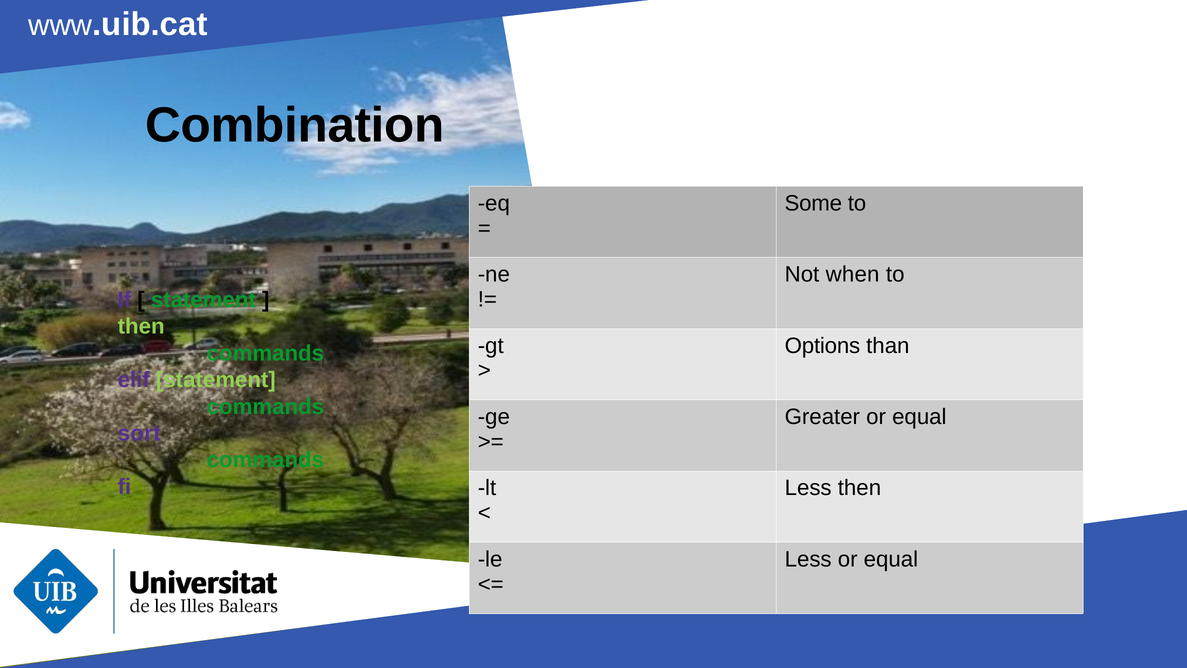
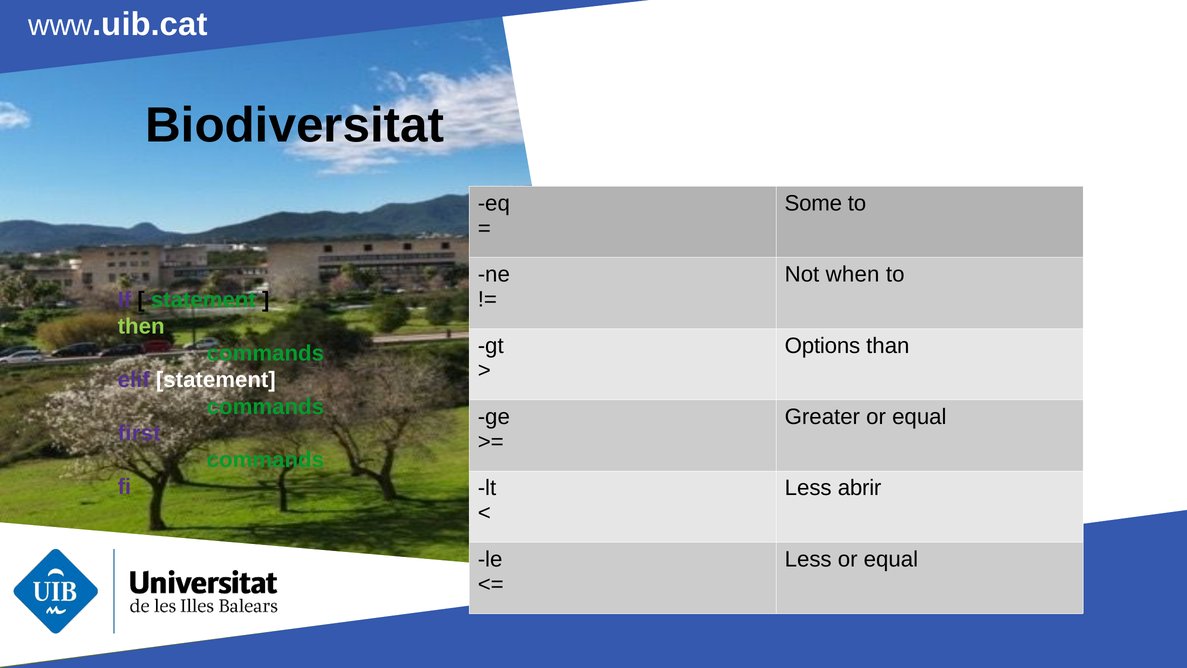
Combination: Combination -> Biodiversitat (295, 125)
statement colour: light green -> white (216, 380)
sort: sort -> first (139, 433)
Less then: then -> abrir (860, 488)
